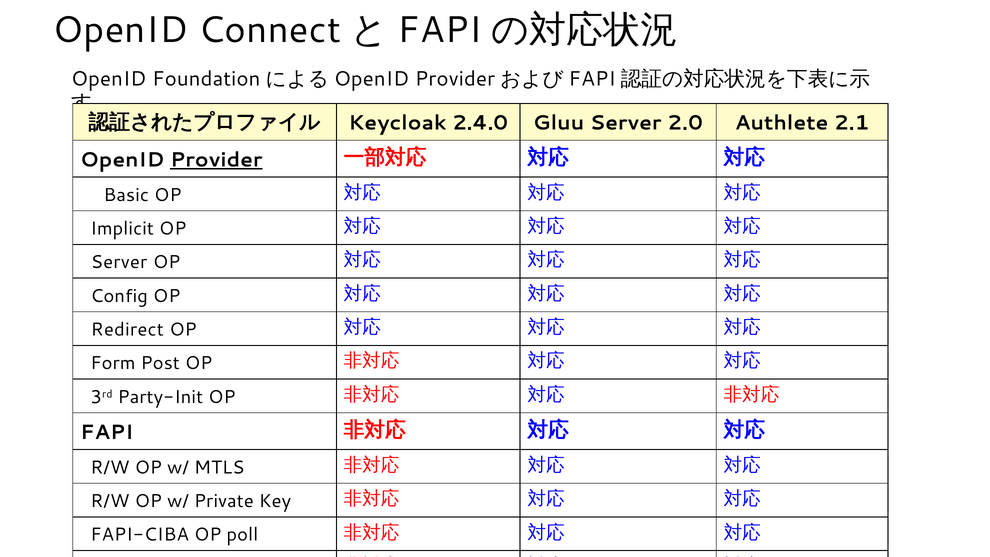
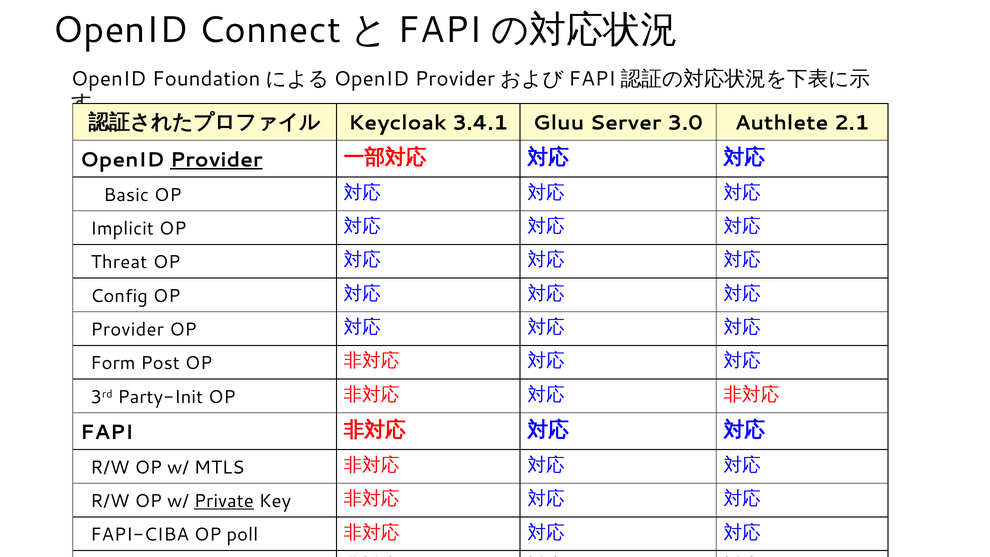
2.4.0: 2.4.0 -> 3.4.1 (480, 123)
2.0: 2.0 -> 3.0 (685, 123)
Server: Server -> Threat (119, 262)
Redirect: Redirect -> Provider (127, 330)
Private underline: none -> present (224, 501)
